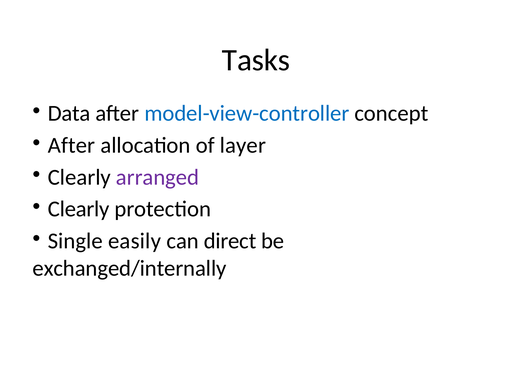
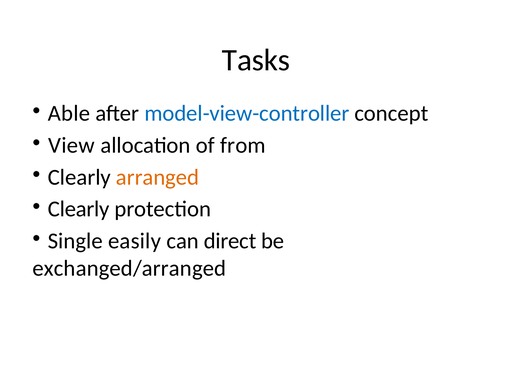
Data: Data -> Able (69, 113)
After: After -> View (71, 145)
layer: layer -> from (243, 145)
arranged colour: purple -> orange (158, 177)
exchanged/internally: exchanged/internally -> exchanged/arranged (129, 268)
